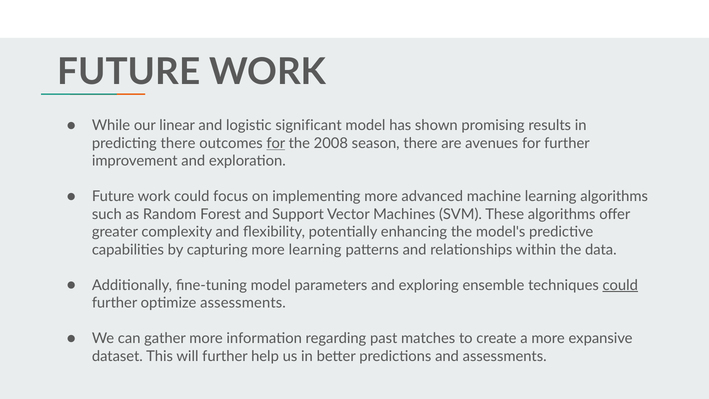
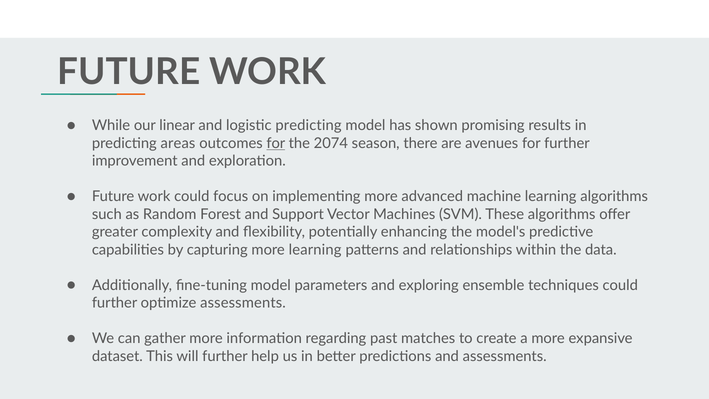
logistic significant: significant -> predicting (308, 126)
predicting there: there -> areas (178, 143)
2008: 2008 -> 2074 (331, 143)
could underline: present -> none (620, 285)
